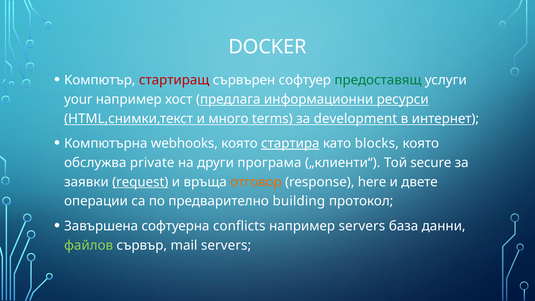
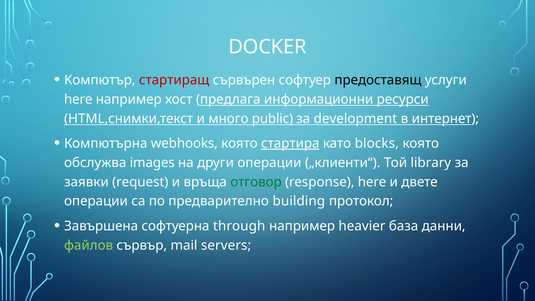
предоставящ colour: green -> black (378, 80)
your: your -> here (78, 99)
terms: terms -> public (272, 119)
private: private -> images (152, 163)
други програма: програма -> операции (269, 163)
secure: secure -> library (431, 163)
request underline: present -> none (140, 182)
отговор colour: orange -> green (256, 182)
conflicts: conflicts -> through (239, 226)
например servers: servers -> heavier (362, 226)
